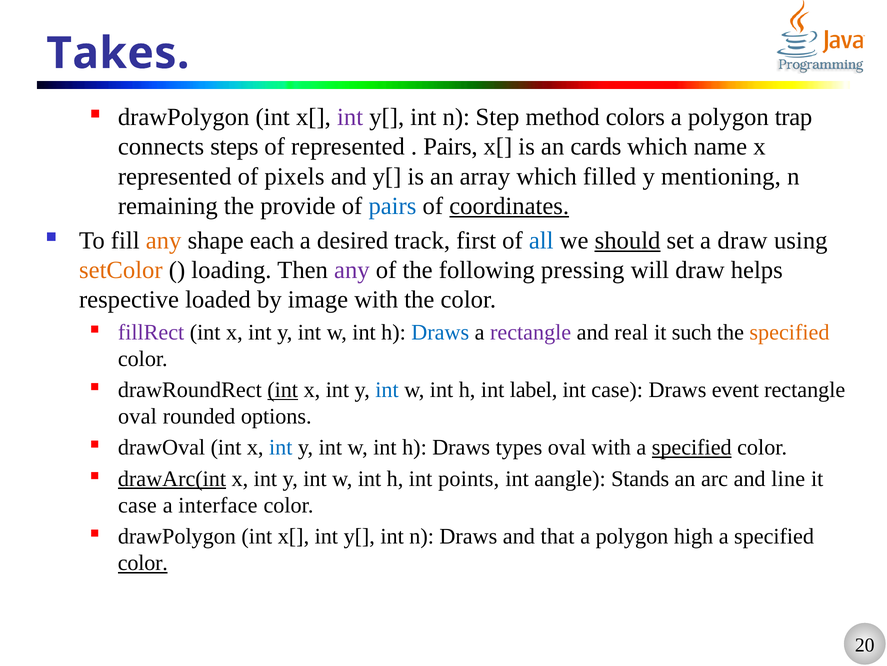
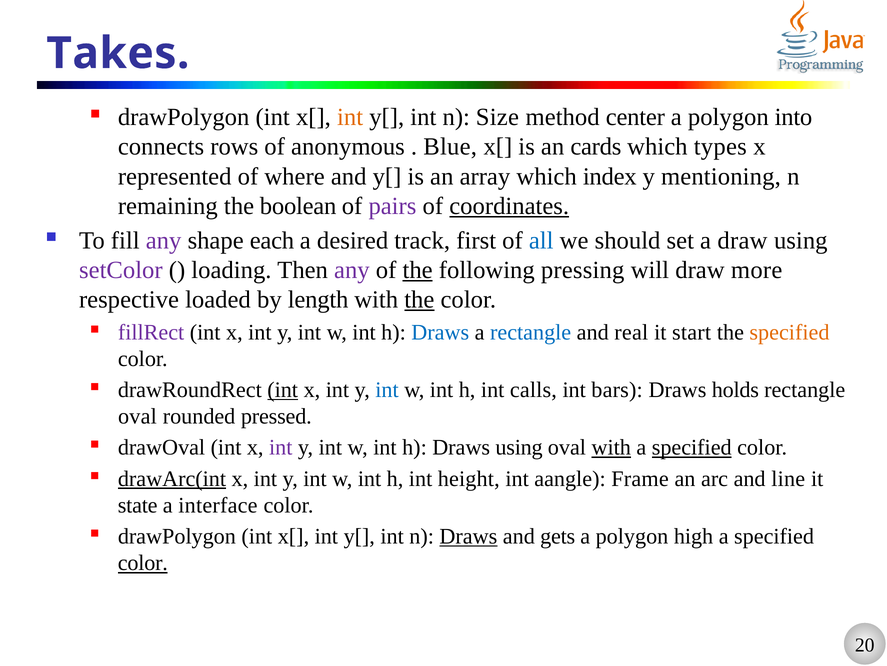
int colour: purple -> orange (350, 117)
Step: Step -> Size (497, 117)
colors: colors -> center (635, 117)
trap: trap -> into (794, 117)
steps: steps -> rows (234, 147)
of represented: represented -> anonymous (348, 147)
Pairs: Pairs -> Blue (450, 147)
name: name -> types (720, 147)
pixels: pixels -> where (295, 176)
filled: filled -> index (610, 176)
provide: provide -> boolean (298, 206)
pairs colour: blue -> purple (392, 206)
any colour: orange -> purple (164, 240)
should underline: present -> none (628, 240)
setColor colour: orange -> purple (121, 270)
the underline: none -> present (418, 270)
helps: helps -> more (757, 270)
image: image -> length (318, 299)
the underline: none -> present (419, 299)
rectangle colour: purple -> blue (531, 332)
such: such -> start (692, 332)
label: label -> calls (533, 389)
int case: case -> bars (617, 389)
event: event -> holds (735, 389)
options: options -> pressed (276, 416)
int colour: blue -> purple (281, 447)
Draws types: types -> using (519, 447)
with underline: none -> present (611, 447)
points: points -> height (469, 478)
Stands: Stands -> Frame (640, 478)
case: case -> state (138, 505)
Draws underline: none -> present (468, 536)
that: that -> gets (558, 536)
